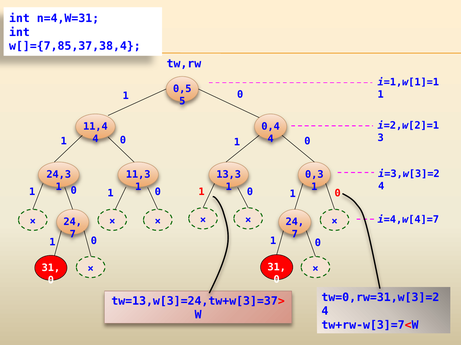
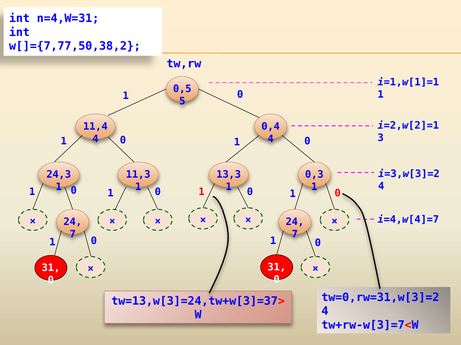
w[]={7,85,37,38,4: w[]={7,85,37,38,4 -> w[]={7,77,50,38,2 (75, 46)
